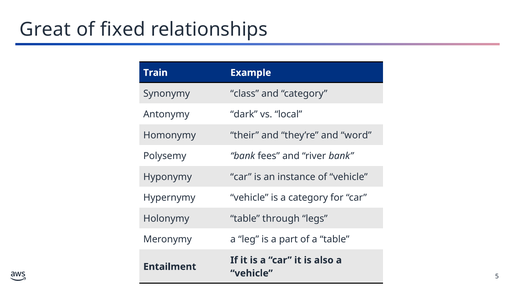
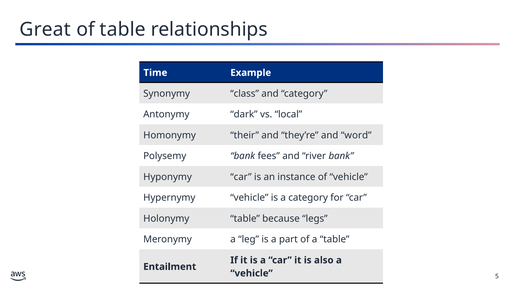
of fixed: fixed -> table (123, 29)
Train: Train -> Time (155, 73)
through: through -> because (281, 219)
